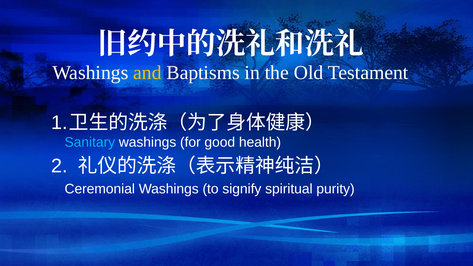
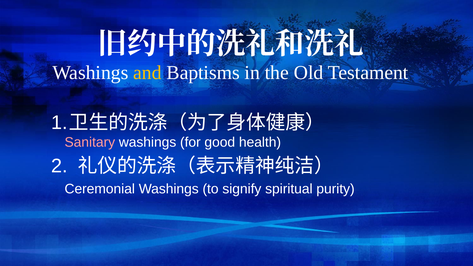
Sanitary colour: light blue -> pink (90, 142)
